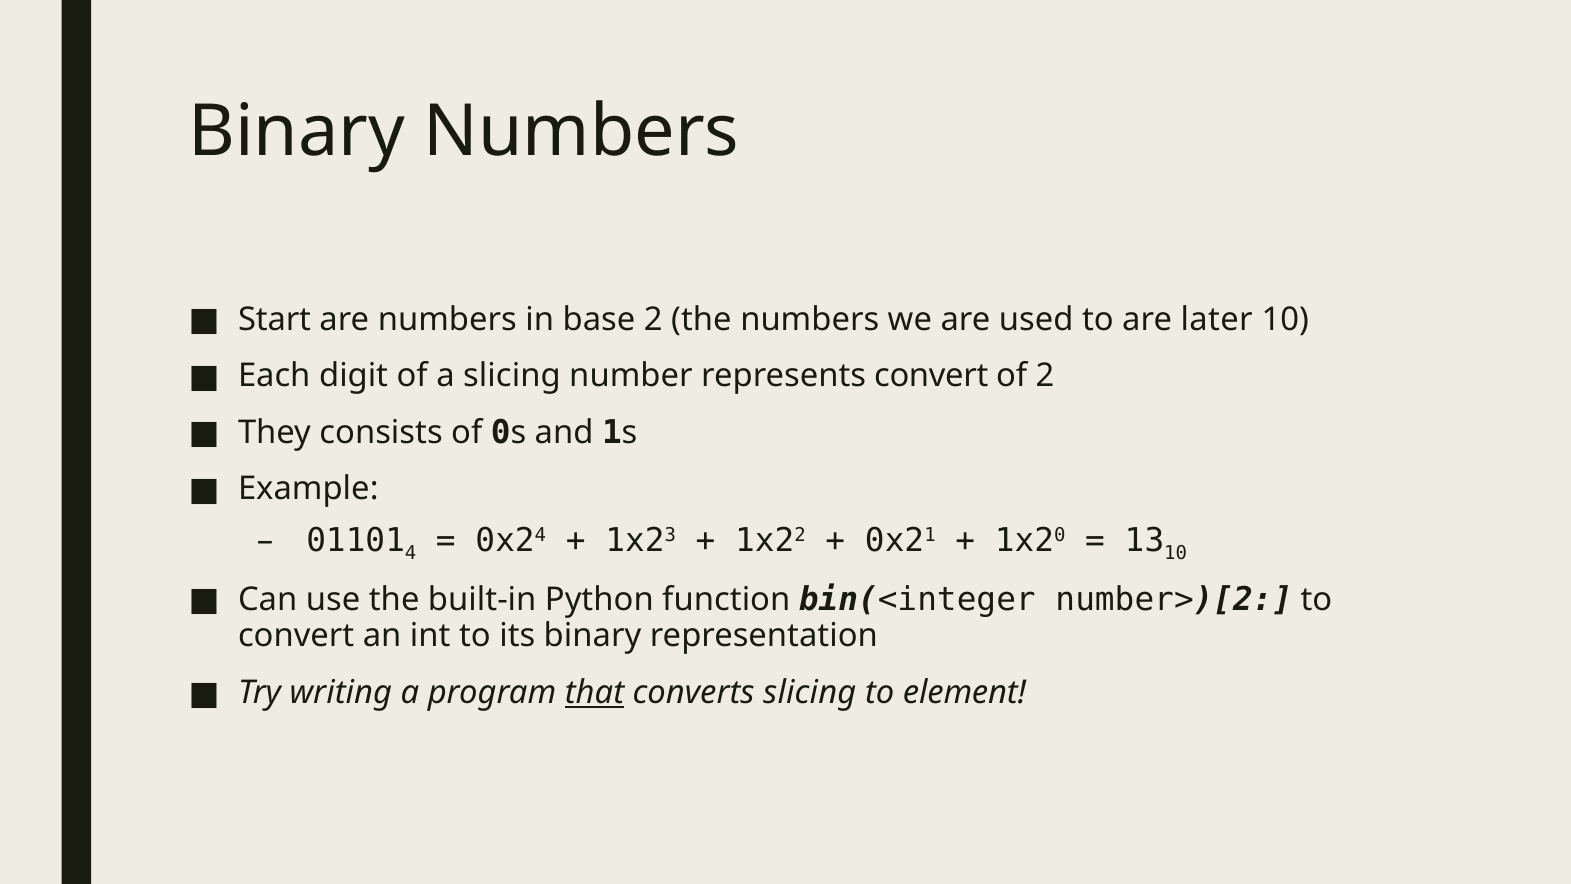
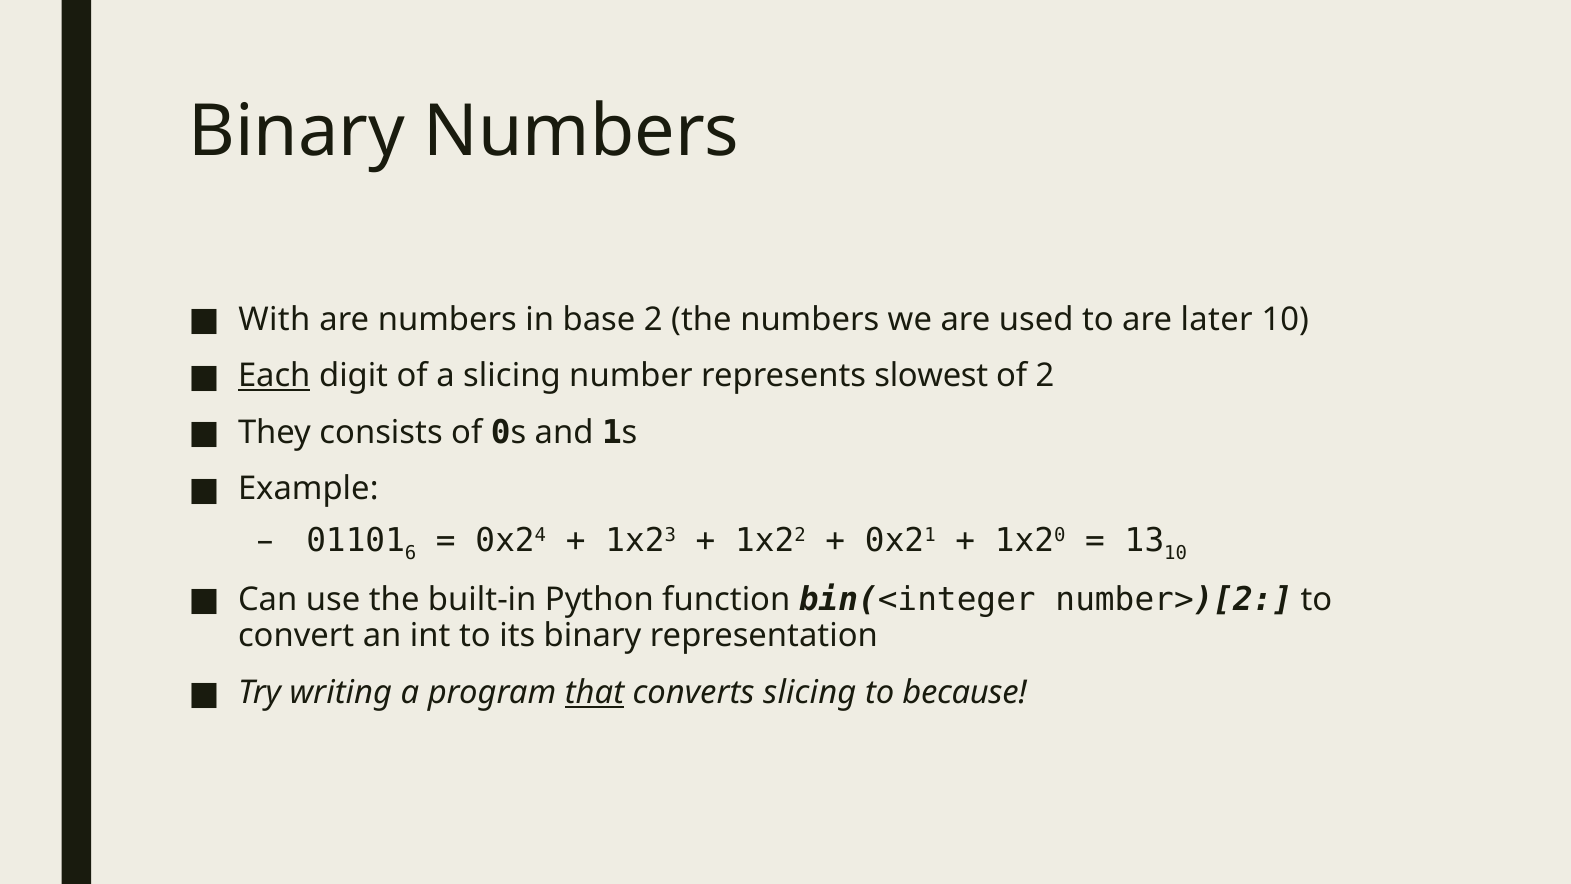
Start: Start -> With (274, 319)
Each underline: none -> present (274, 376)
represents convert: convert -> slowest (931, 376)
4: 4 -> 6 (411, 553)
element: element -> because (965, 693)
